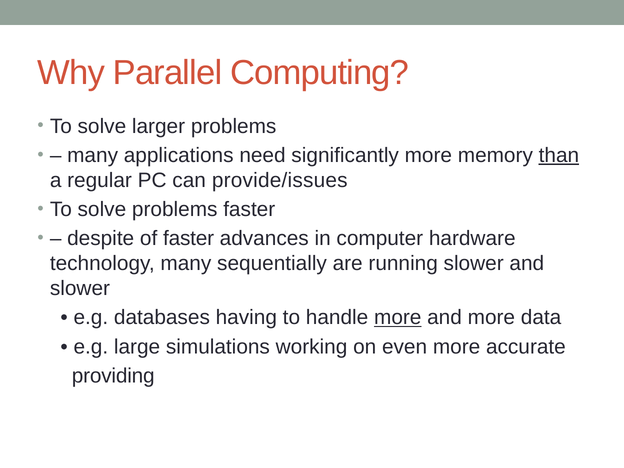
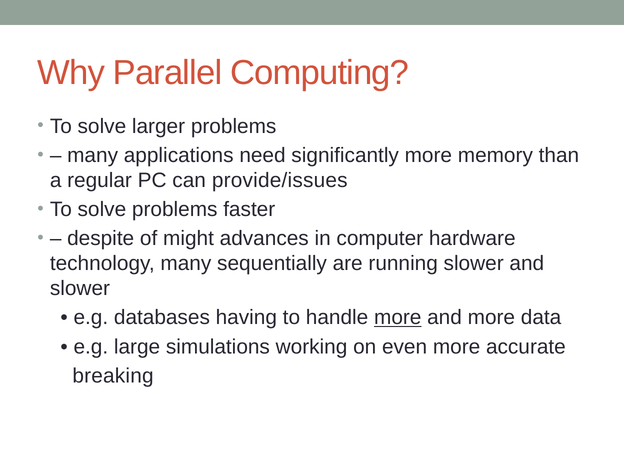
than underline: present -> none (559, 155)
of faster: faster -> might (188, 239)
providing: providing -> breaking (113, 376)
